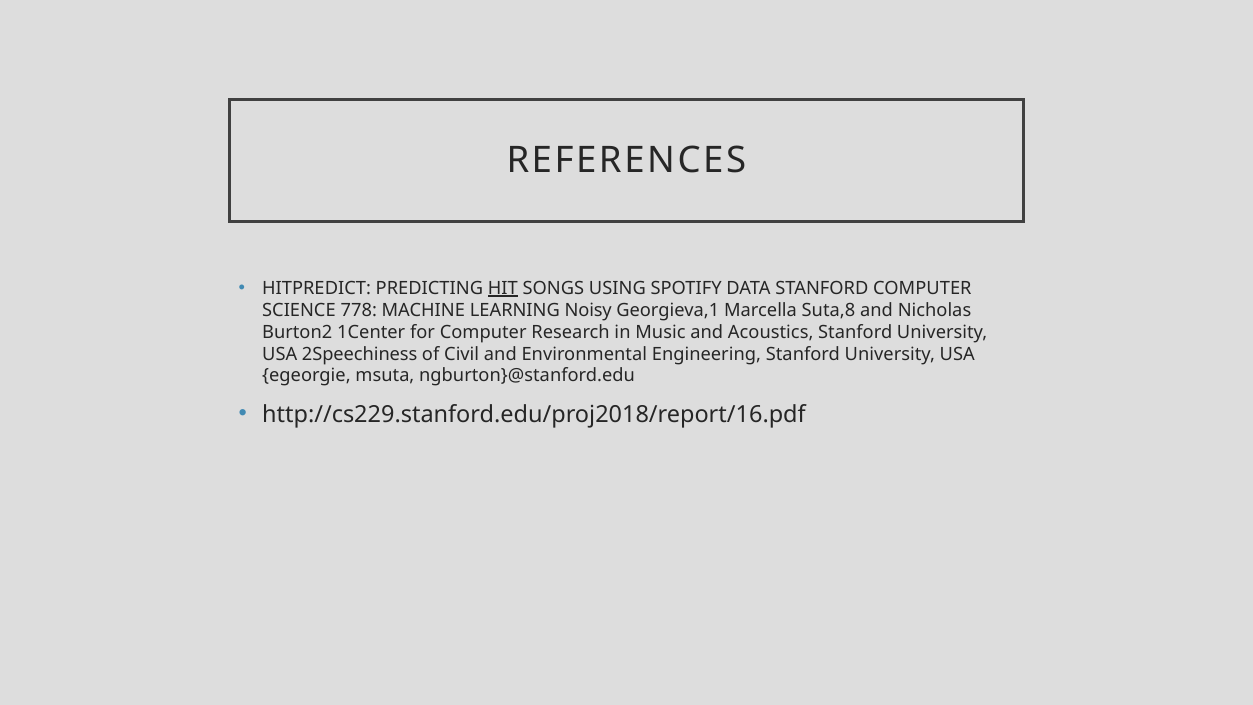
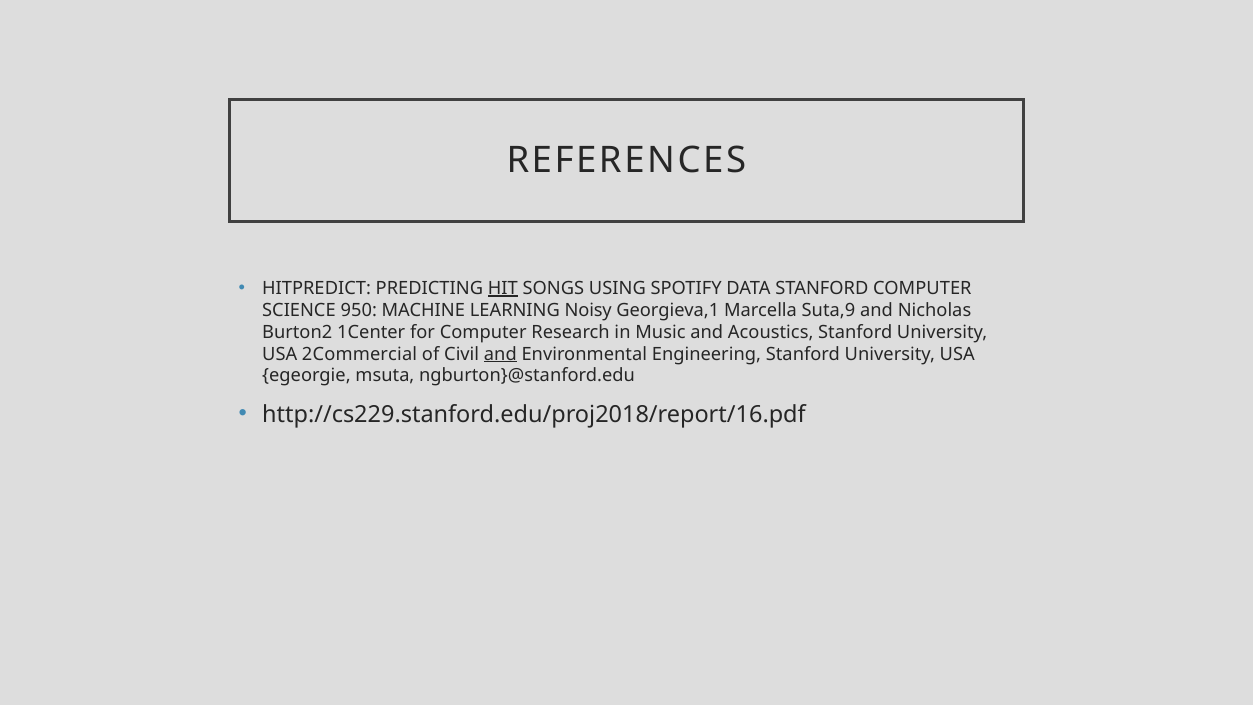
778: 778 -> 950 (359, 310)
Suta,8: Suta,8 -> Suta,9 (829, 310)
2Speechiness: 2Speechiness -> 2Commercial (360, 354)
and underline: none -> present (500, 354)
